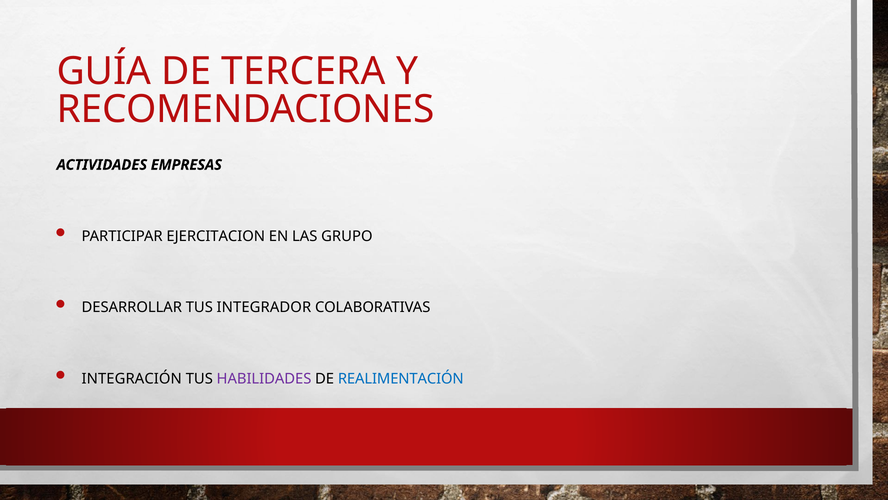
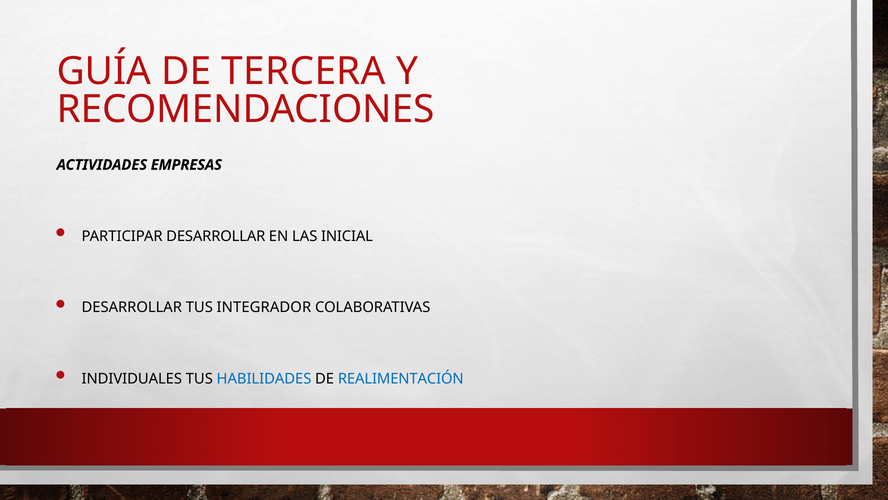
PARTICIPAR EJERCITACION: EJERCITACION -> DESARROLLAR (216, 236)
GRUPO: GRUPO -> INICIAL (347, 236)
INTEGRACIÓN: INTEGRACIÓN -> INDIVIDUALES (132, 379)
HABILIDADES colour: purple -> blue (264, 379)
